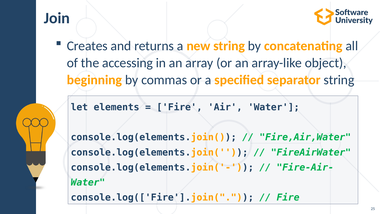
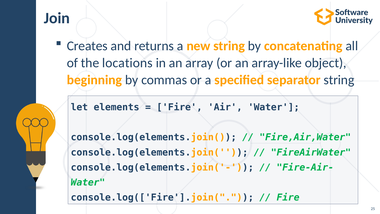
accessing: accessing -> locations (127, 63)
